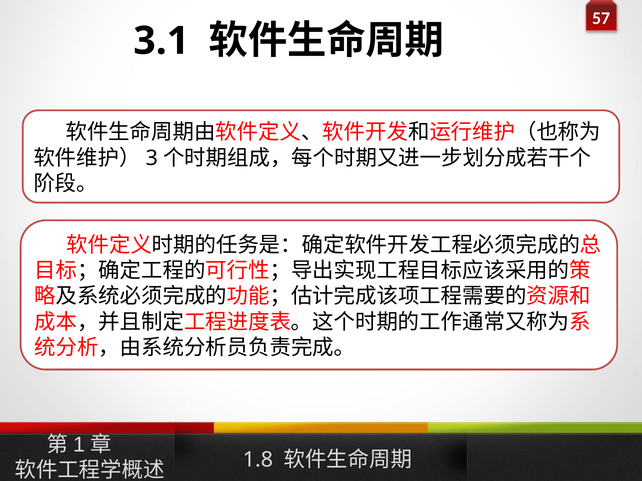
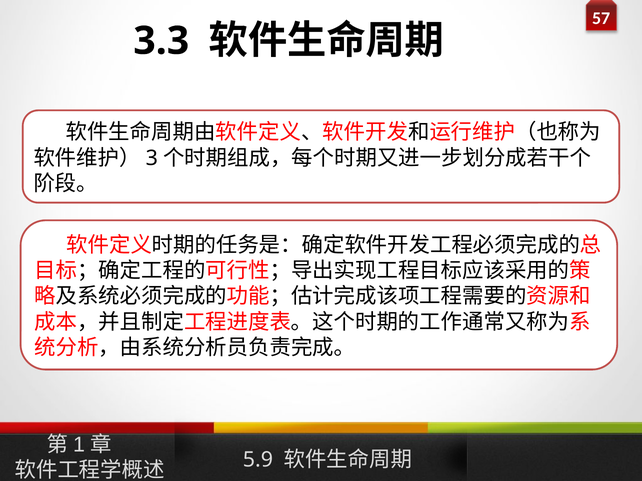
3.1: 3.1 -> 3.3 (161, 41)
1.8: 1.8 -> 5.9 (258, 460)
